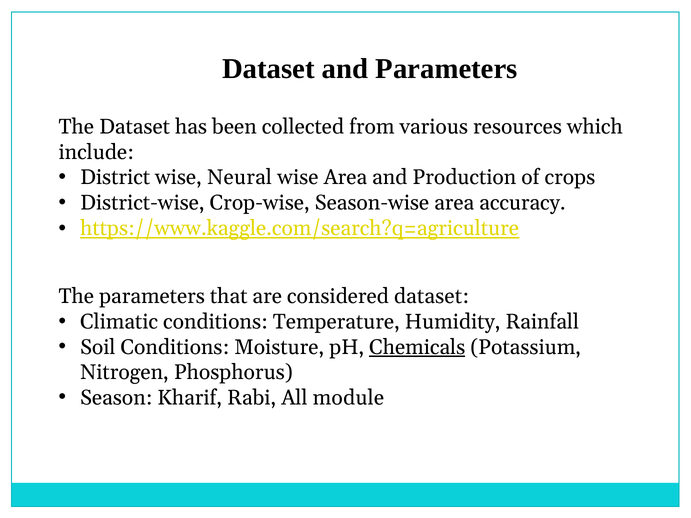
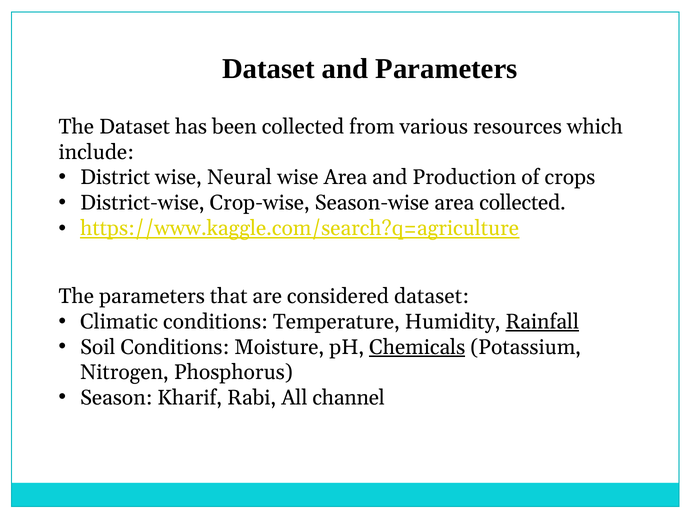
area accuracy: accuracy -> collected (523, 203)
Rainfall underline: none -> present (542, 322)
module: module -> channel (349, 398)
